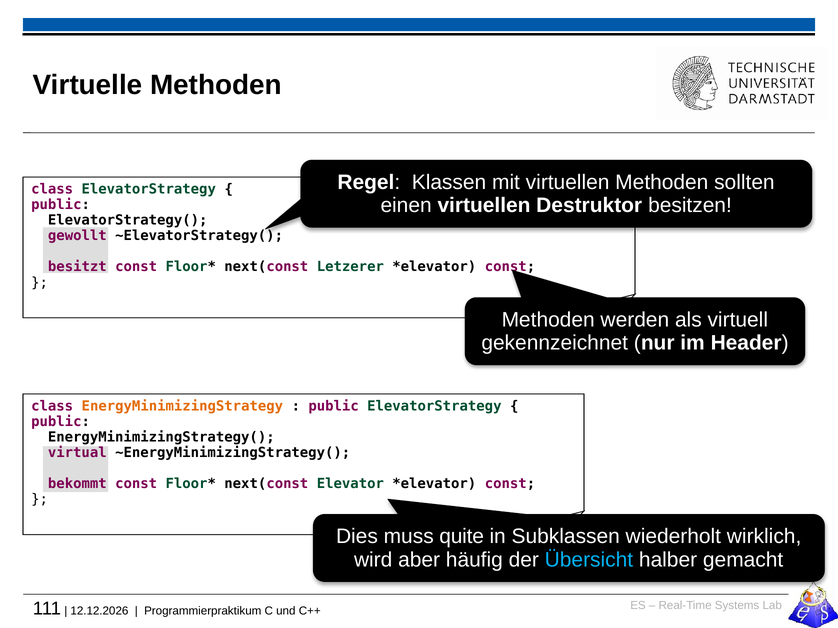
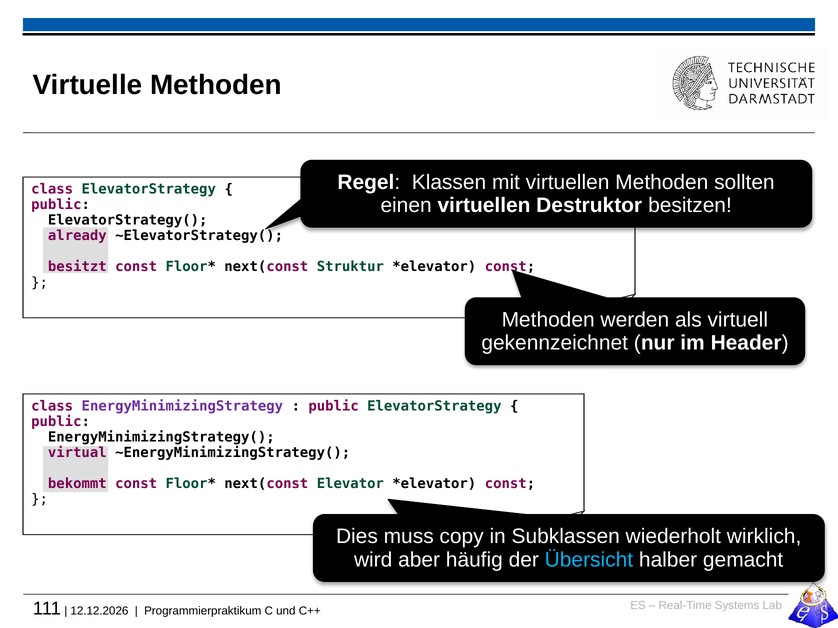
gewollt: gewollt -> already (77, 236)
Letzerer: Letzerer -> Struktur (350, 267)
EnergyMinimizingStrategy colour: orange -> purple (182, 406)
quite: quite -> copy (462, 537)
